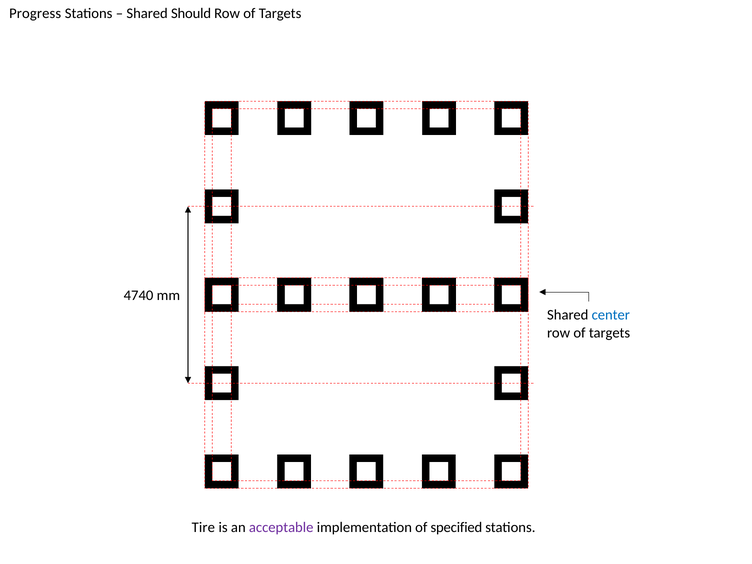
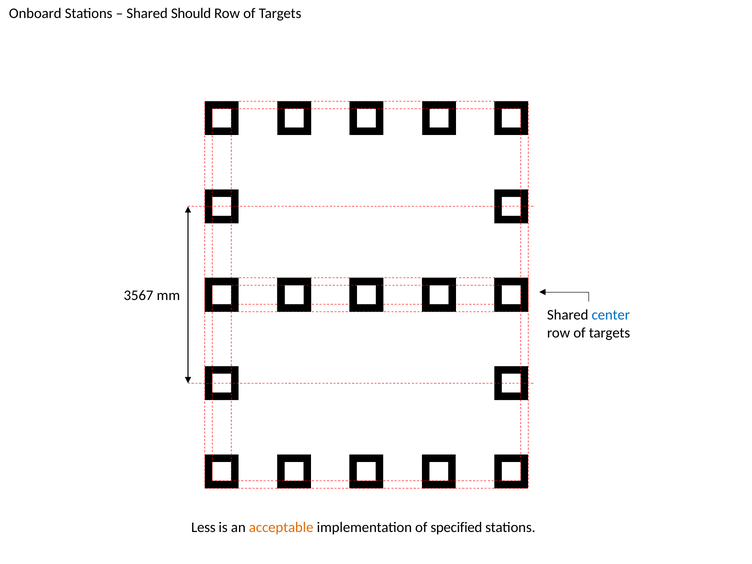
Progress: Progress -> Onboard (35, 13)
4740: 4740 -> 3567 (139, 296)
Tire: Tire -> Less (203, 527)
acceptable colour: purple -> orange (281, 527)
